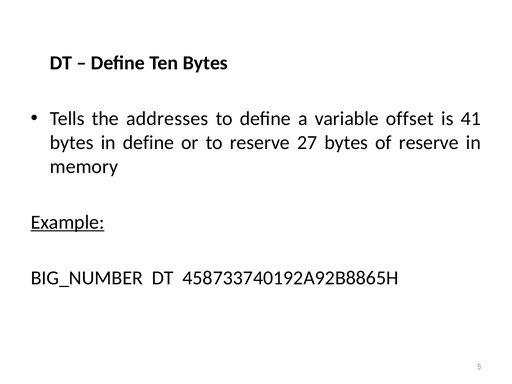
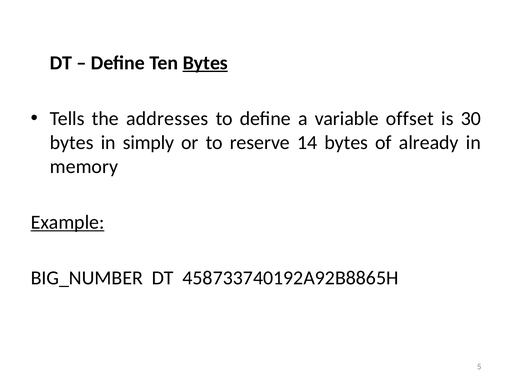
Bytes underline: none -> present (205, 63)
41: 41 -> 30 (471, 119)
in define: define -> simply (149, 143)
27: 27 -> 14 (307, 143)
of reserve: reserve -> already (429, 143)
